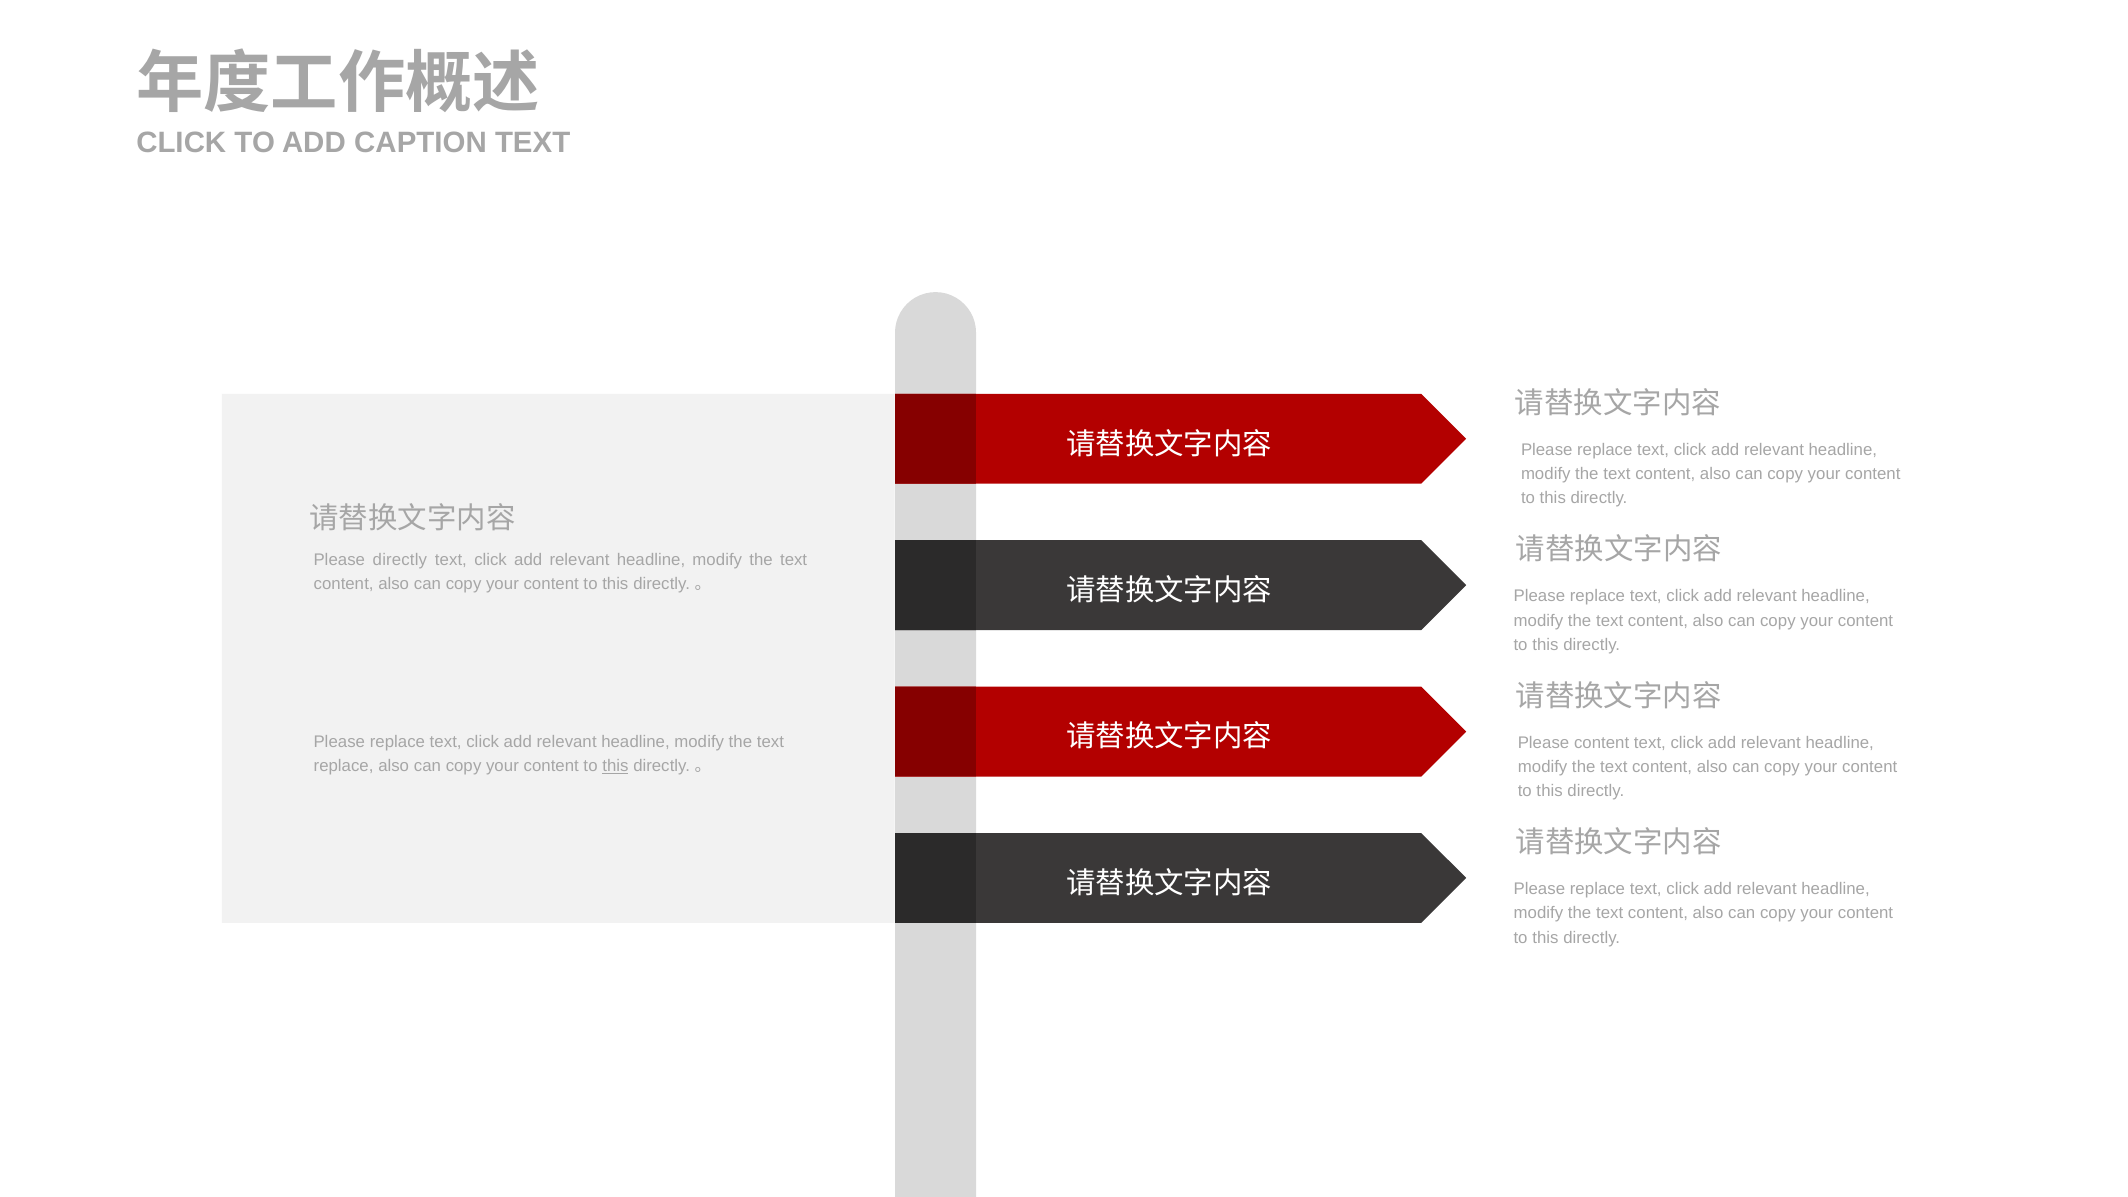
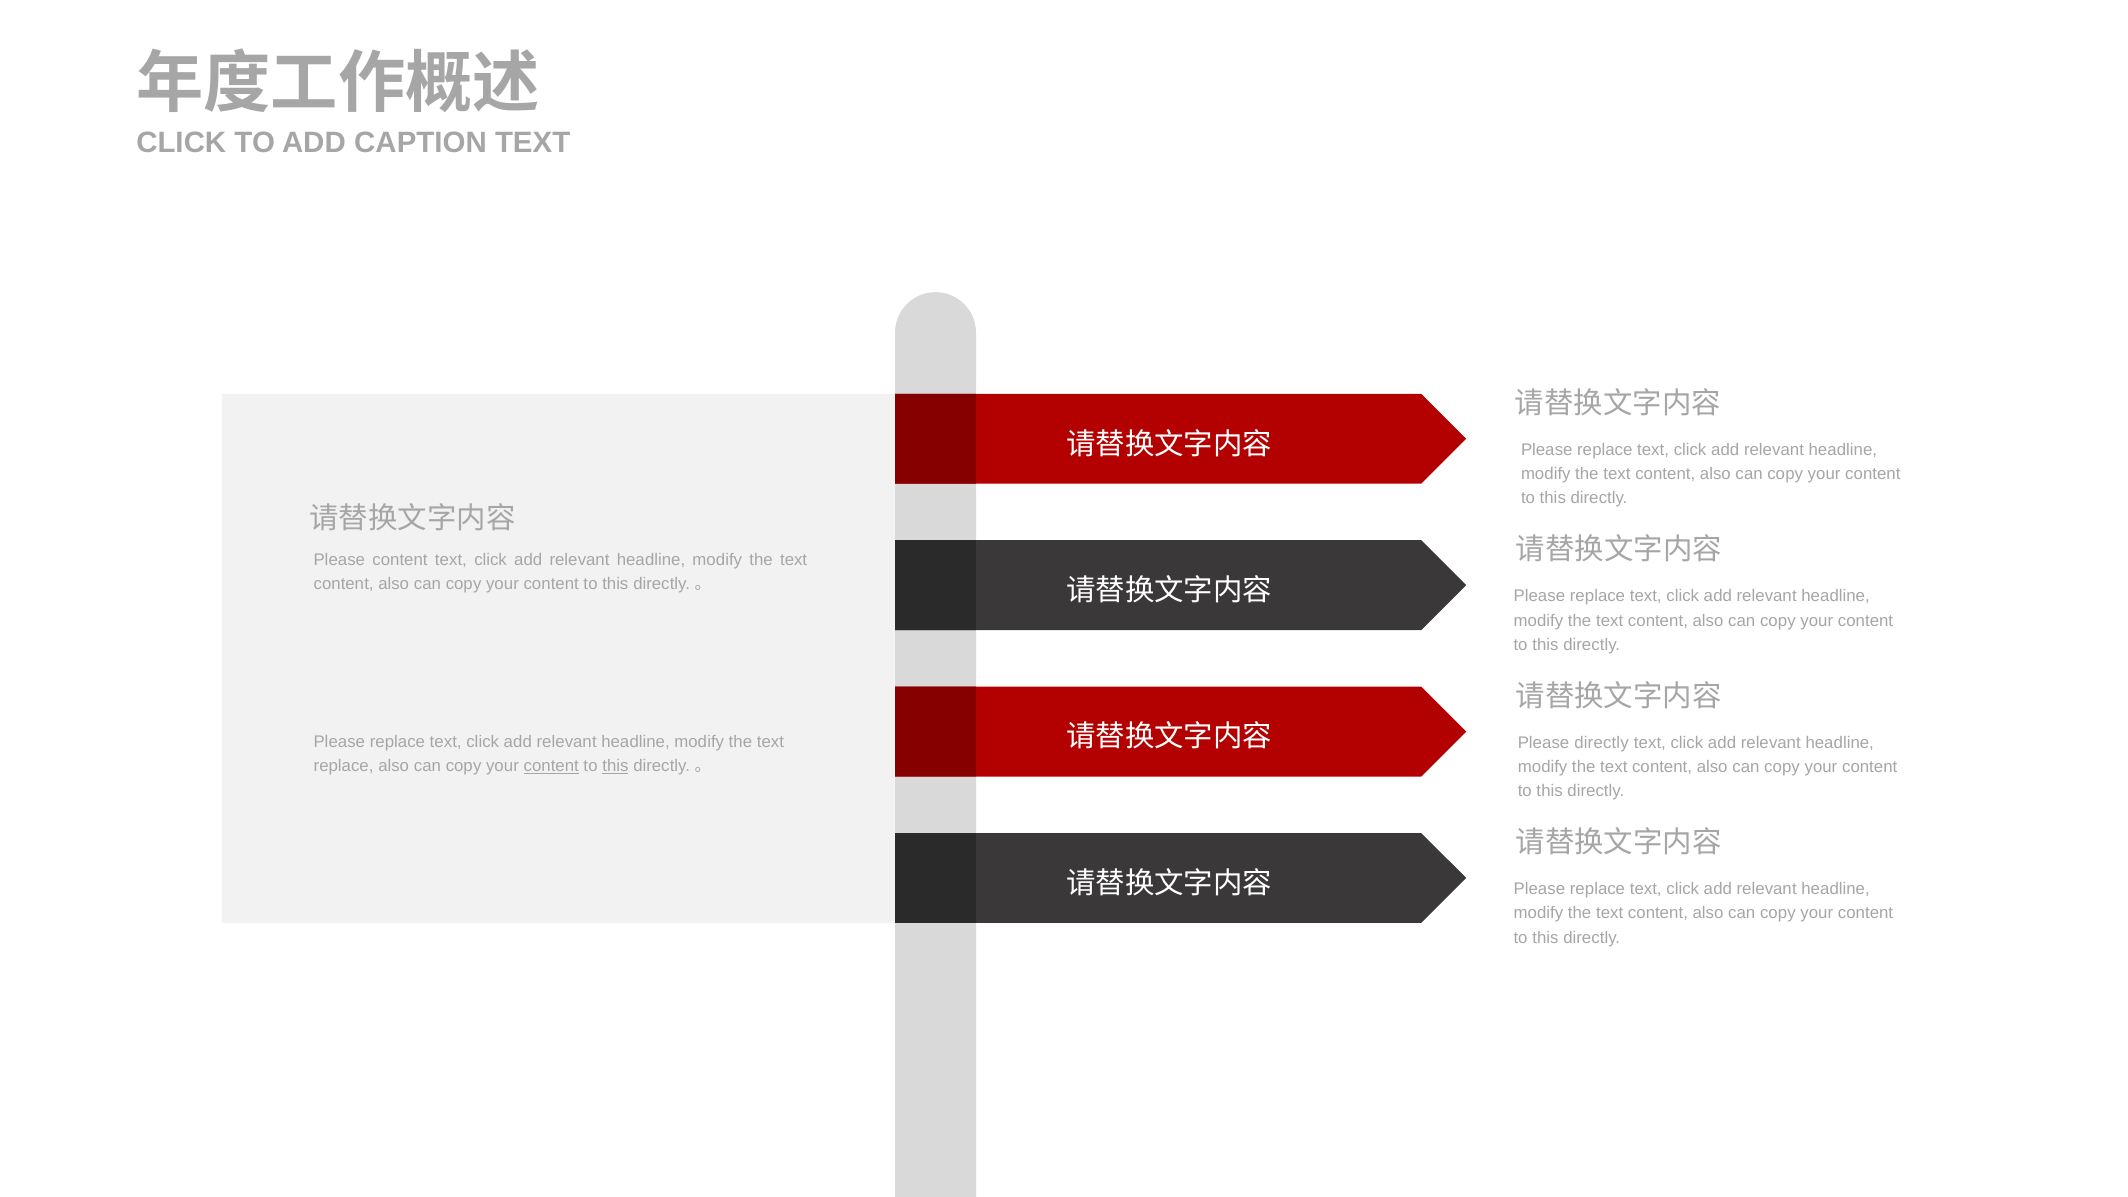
Please directly: directly -> content (400, 560)
Please content: content -> directly (1602, 743)
content underline: none -> present (551, 766)
